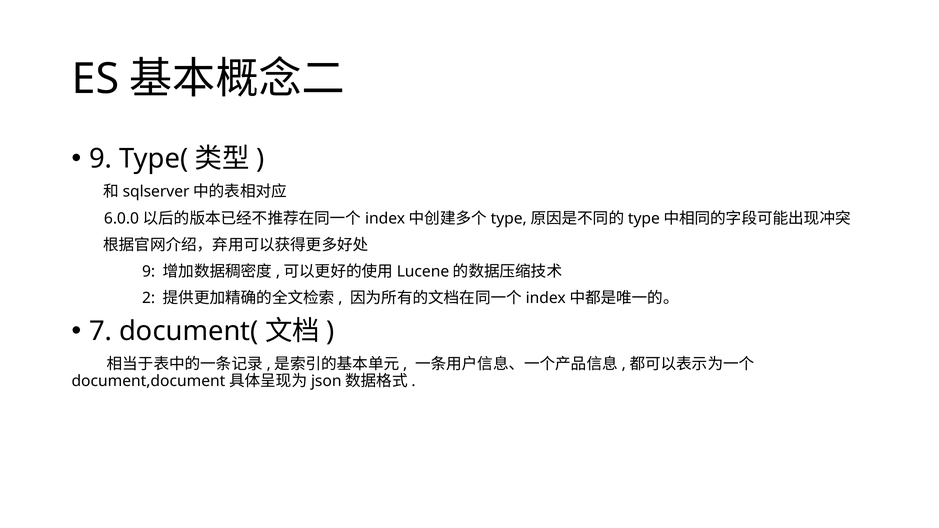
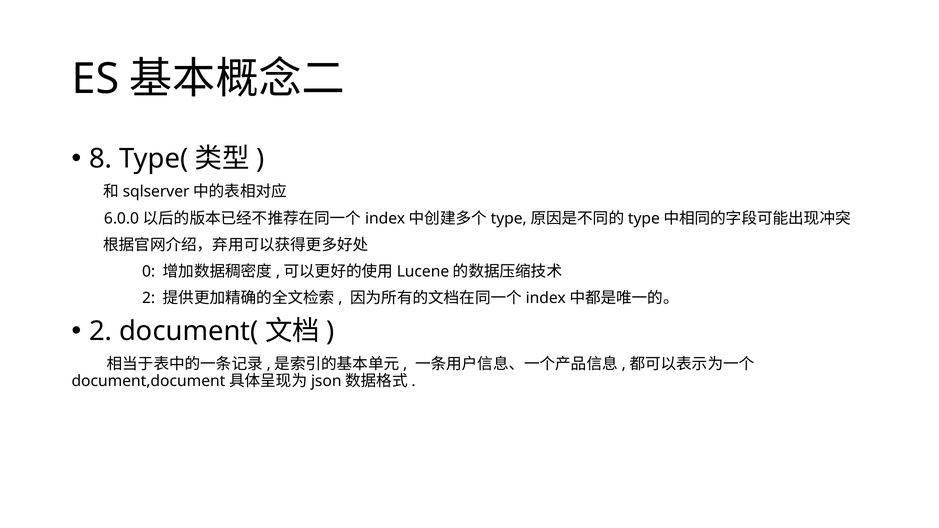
9: 9 -> 8 (101, 159)
9: 9 -> 0 (149, 272)
7: 7 -> 2 (101, 331)
